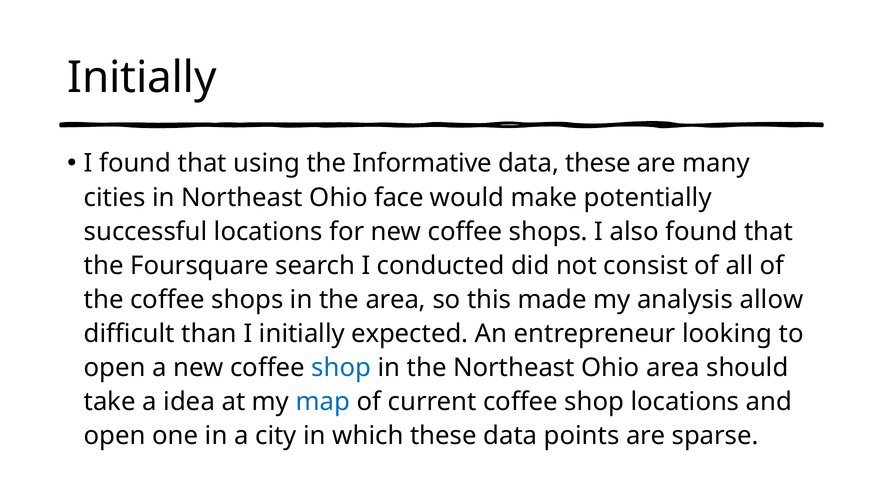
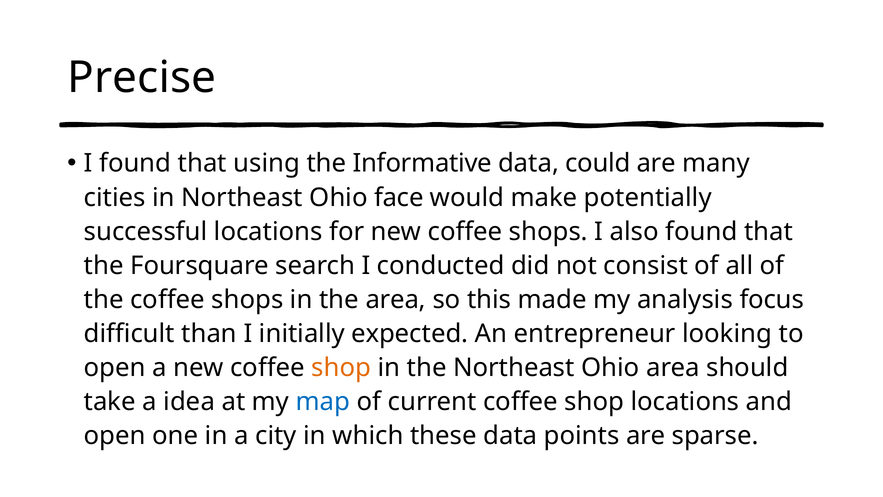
Initially: Initially -> Precise (142, 77)
data these: these -> could (598, 163)
allow: allow -> focus (772, 299)
shop colour: blue -> orange (341, 367)
